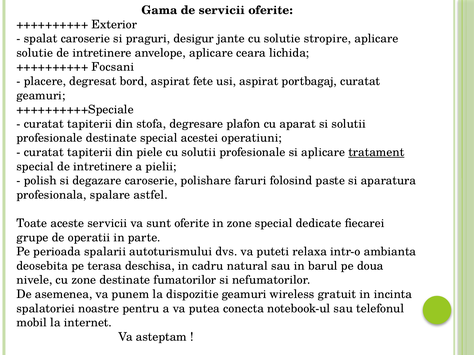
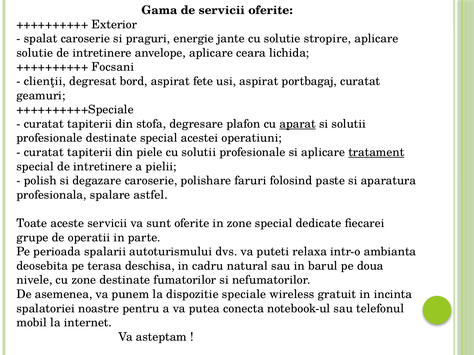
desigur: desigur -> energie (194, 39)
placere: placere -> clienţii (45, 81)
aparat underline: none -> present (298, 124)
dispozitie geamuri: geamuri -> speciale (244, 295)
